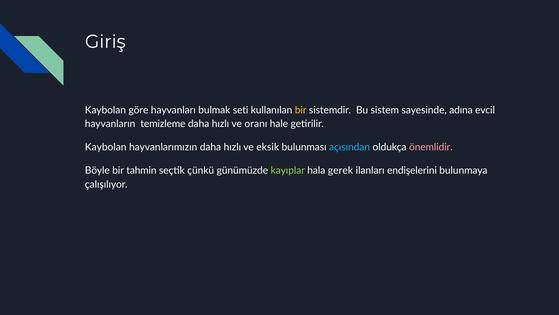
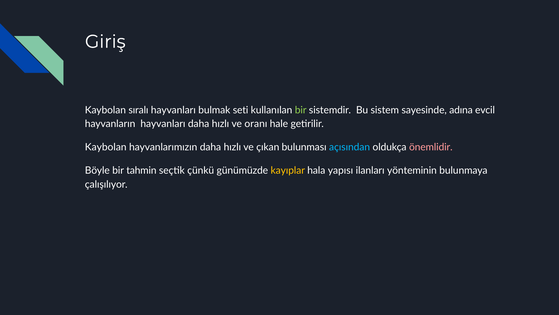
göre: göre -> sıralı (138, 110)
bir colour: yellow -> light green (301, 110)
hayvanların temizleme: temizleme -> hayvanları (163, 124)
eksik: eksik -> çıkan (268, 147)
kayıplar colour: light green -> yellow (288, 170)
gerek: gerek -> yapısı (340, 170)
endişelerini: endişelerini -> yönteminin (412, 170)
